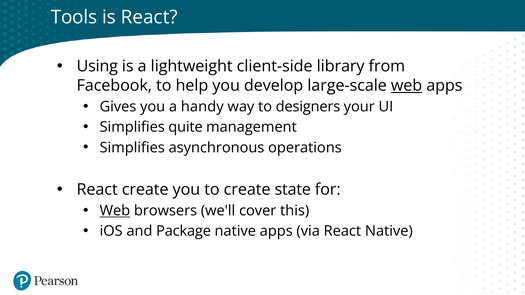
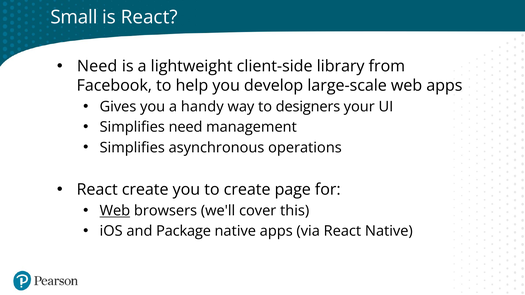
Tools: Tools -> Small (74, 17)
Using: Using -> Need (97, 66)
web underline: present -> none (407, 86)
Simplifies quite: quite -> need (186, 127)
state: state -> page (293, 190)
